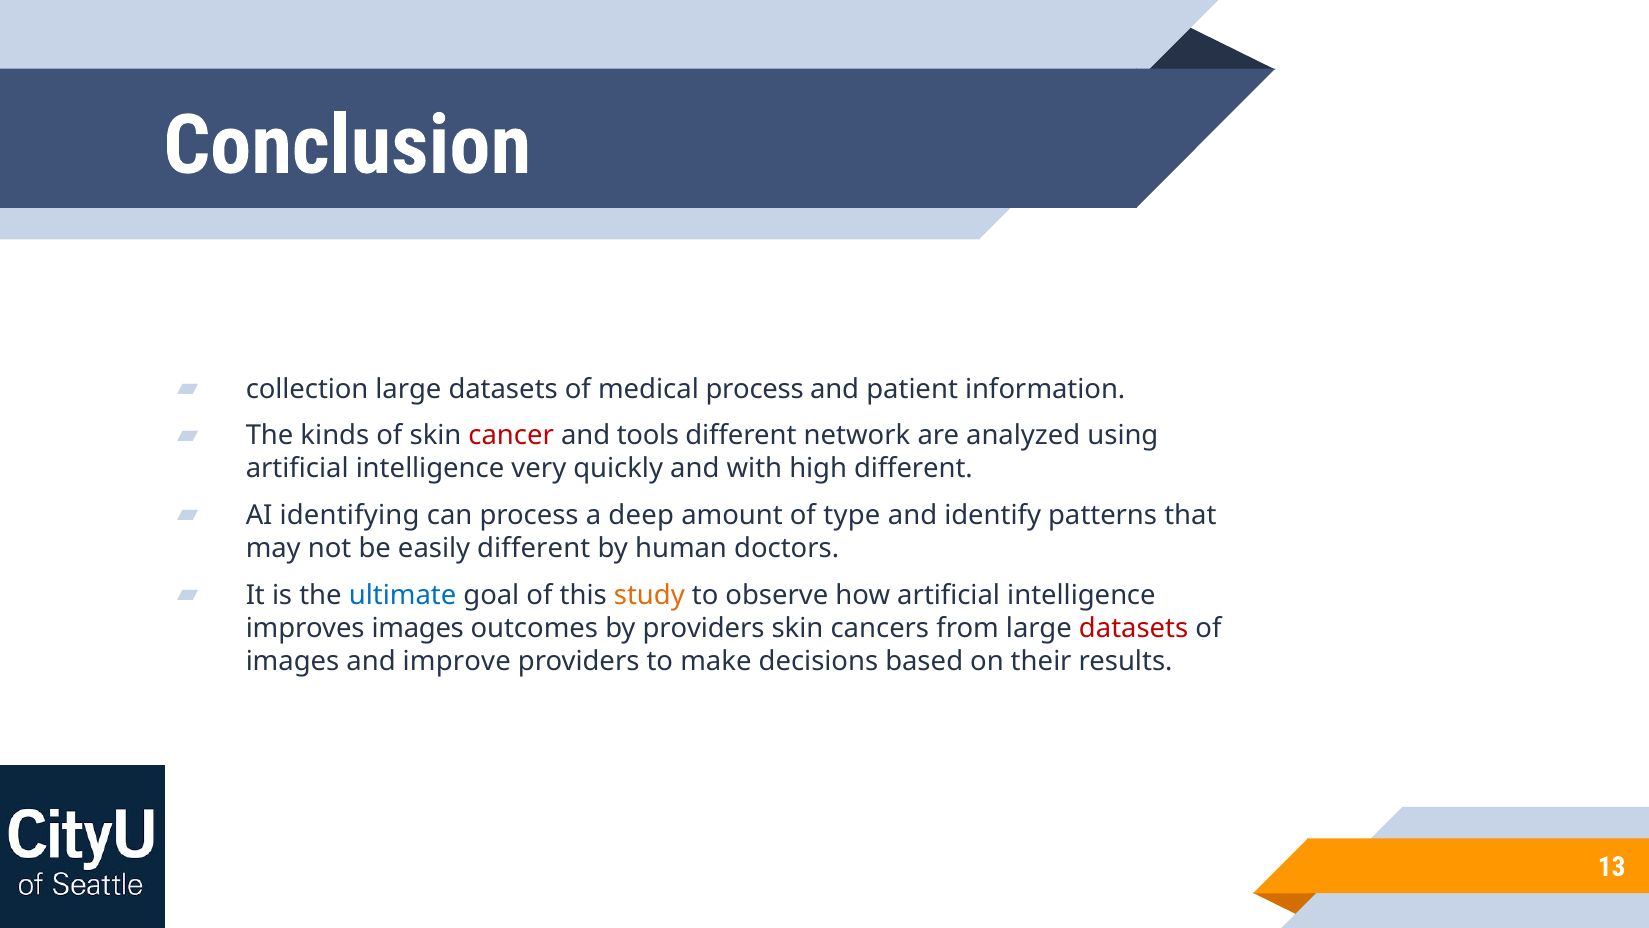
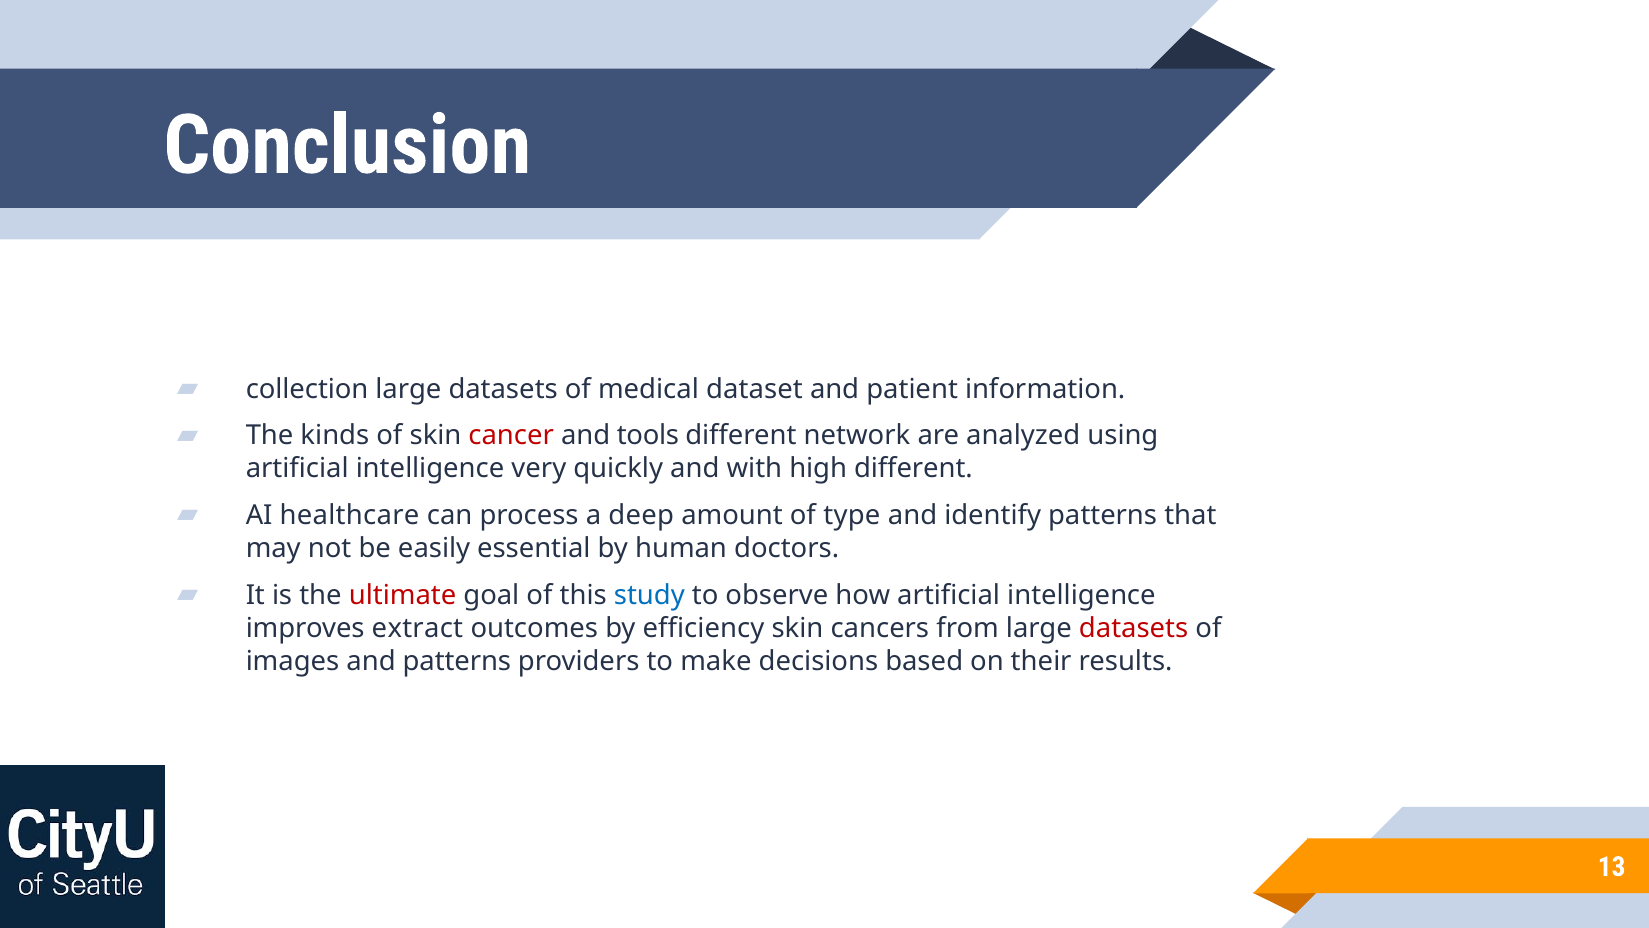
medical process: process -> dataset (754, 389)
identifying: identifying -> healthcare (350, 515)
easily different: different -> essential (534, 548)
ultimate colour: blue -> red (403, 595)
study colour: orange -> blue (649, 595)
improves images: images -> extract (417, 628)
by providers: providers -> efficiency (703, 628)
and improve: improve -> patterns (457, 661)
